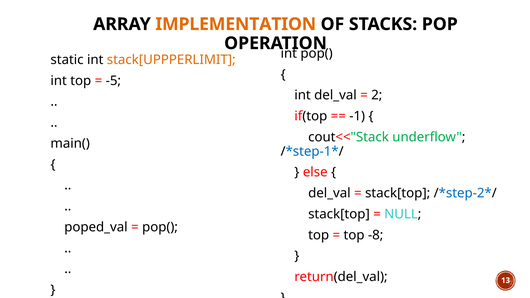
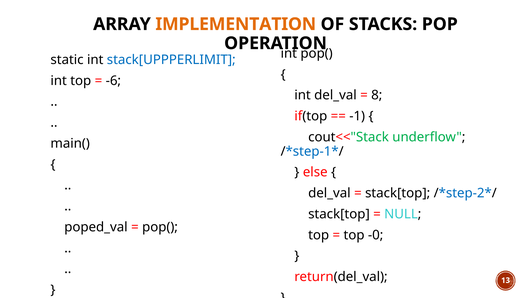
stack[UPPPERLIMIT colour: orange -> blue (171, 60)
-5: -5 -> -6 (113, 81)
2: 2 -> 8 (377, 95)
-8: -8 -> -0 (376, 235)
